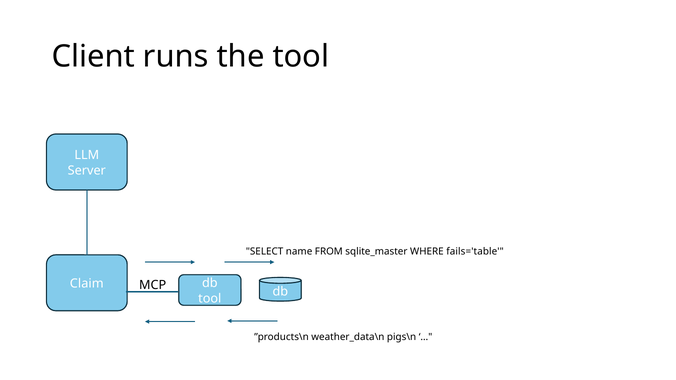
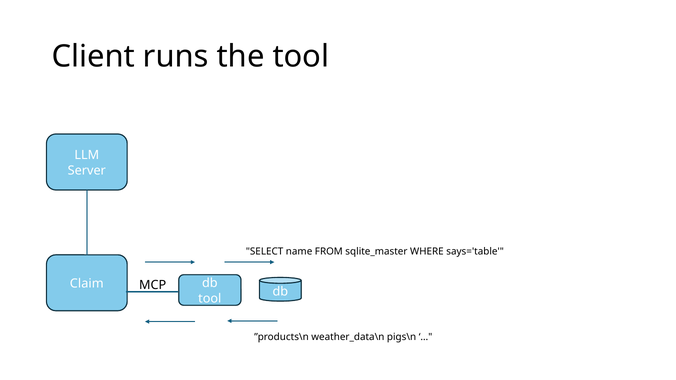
fails='table: fails='table -> says='table (475, 252)
